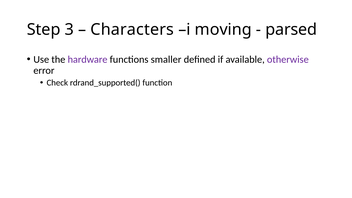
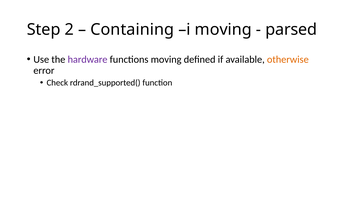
3: 3 -> 2 (69, 30)
Characters: Characters -> Containing (132, 30)
functions smaller: smaller -> moving (166, 60)
otherwise colour: purple -> orange (288, 60)
